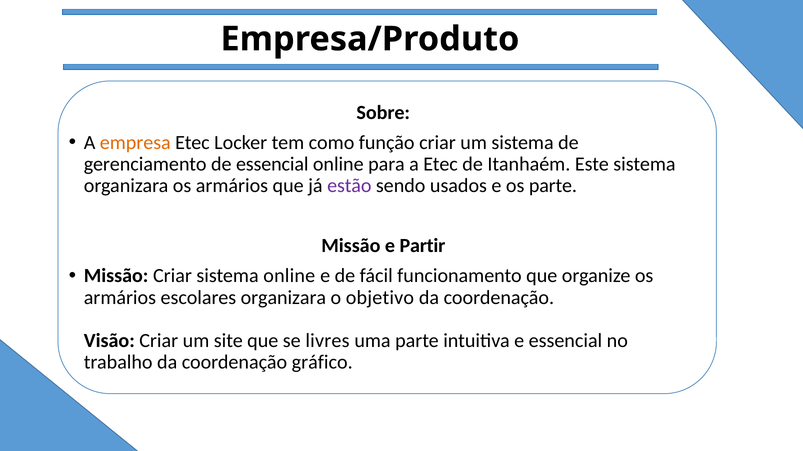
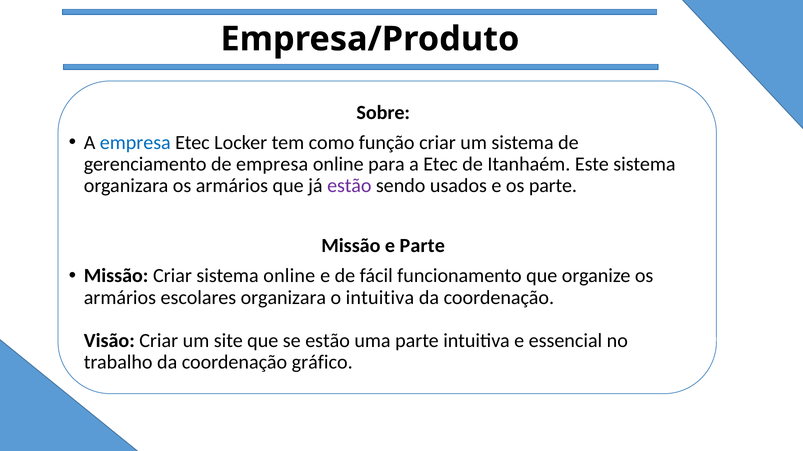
empresa colour: orange -> blue (135, 143)
de essencial: essencial -> empresa (272, 164)
e Partir: Partir -> Parte (422, 246)
o objetivo: objetivo -> intuitiva (380, 298)
se livres: livres -> estão (328, 341)
